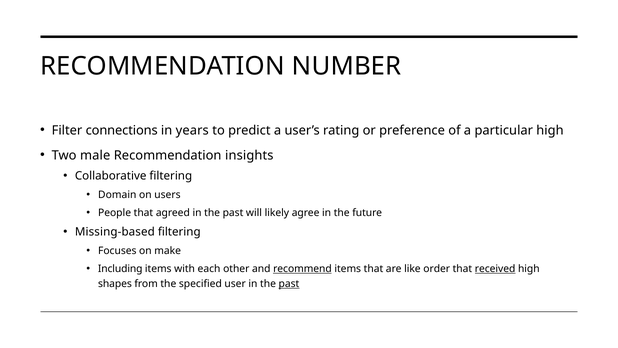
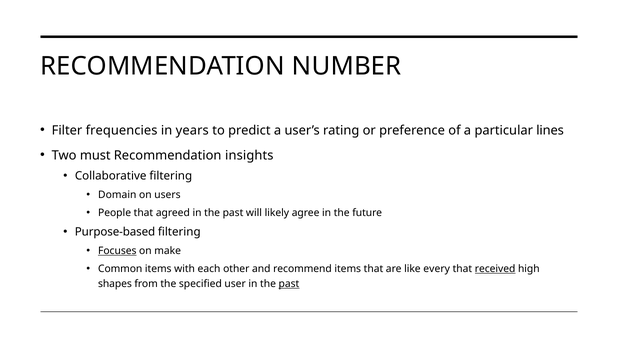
connections: connections -> frequencies (122, 130)
particular high: high -> lines (550, 130)
male: male -> must (95, 155)
Missing-based: Missing-based -> Purpose-based (115, 232)
Focuses underline: none -> present (117, 250)
Including: Including -> Common (120, 269)
recommend underline: present -> none (302, 269)
order: order -> every (437, 269)
